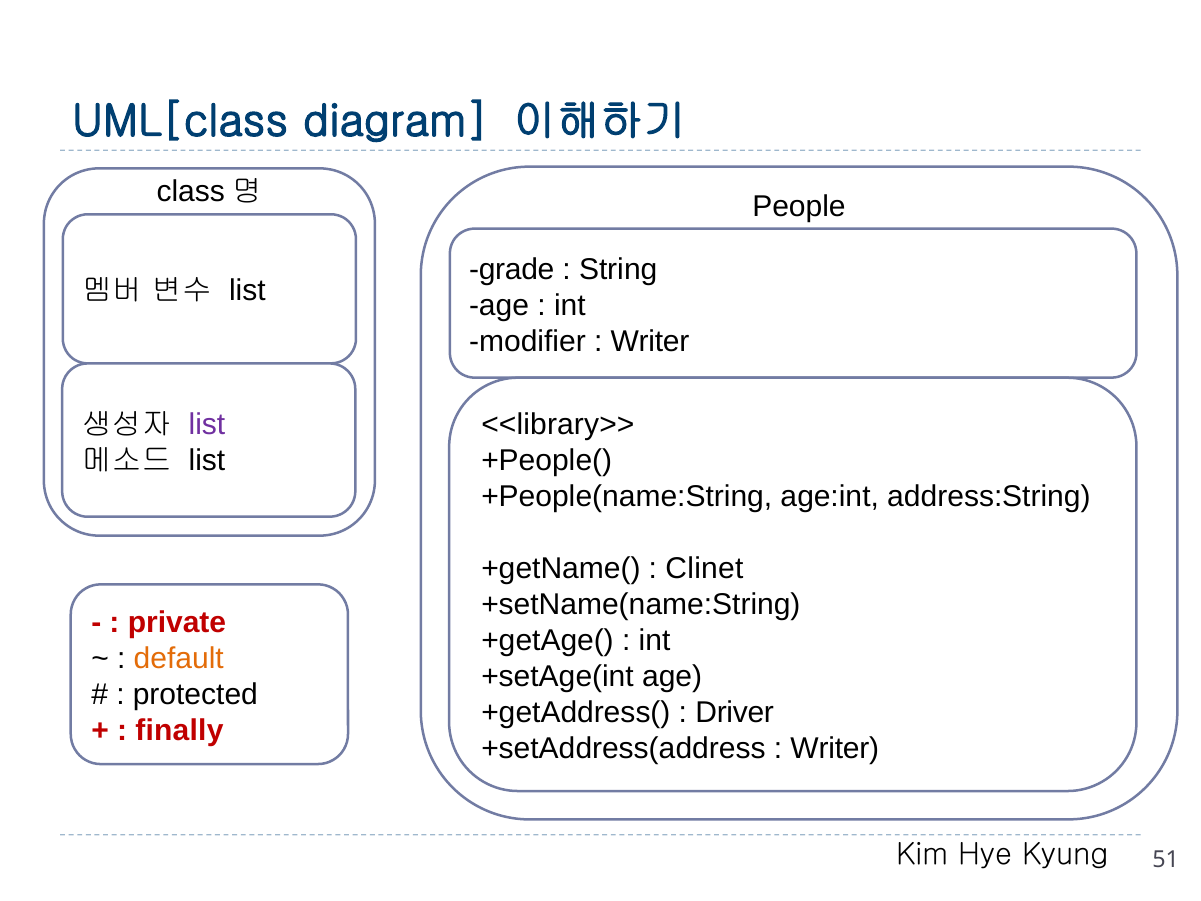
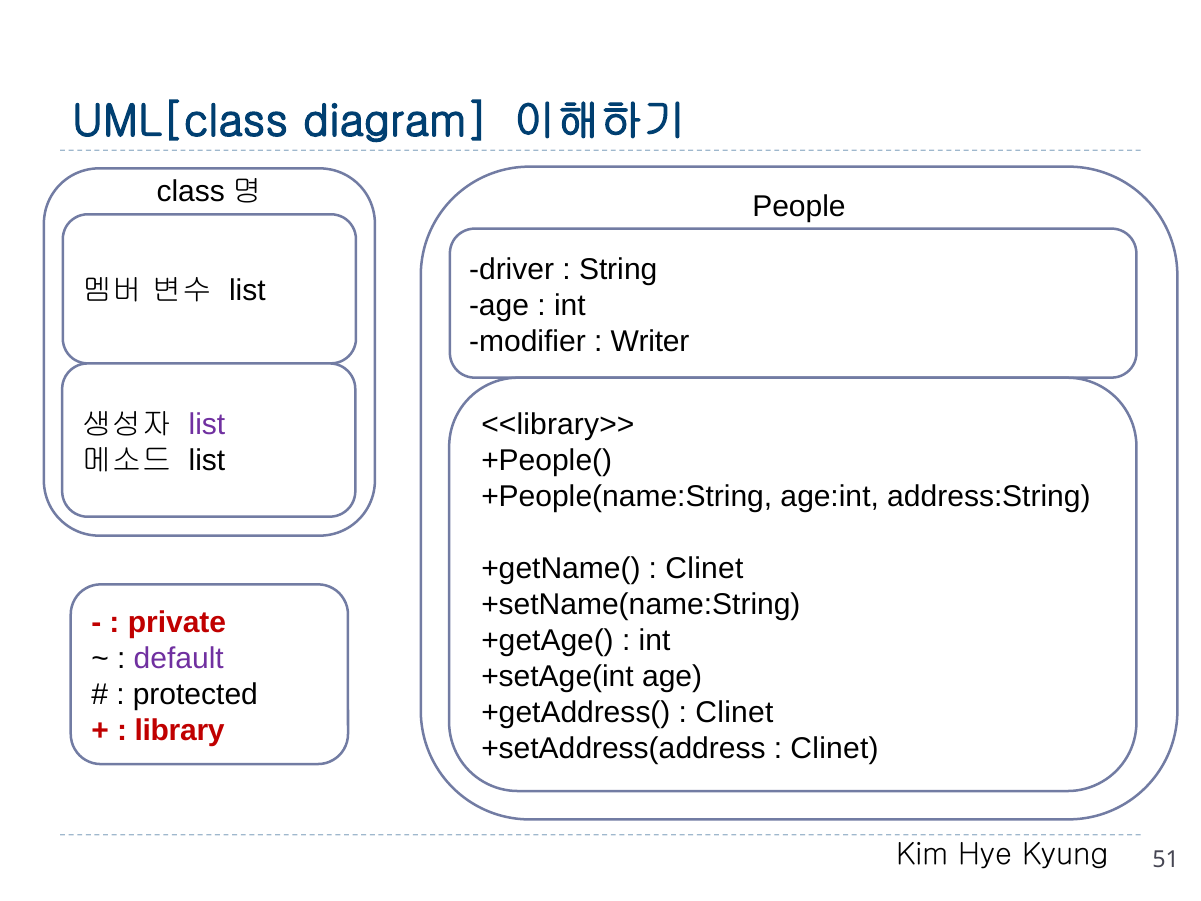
grade: grade -> driver (512, 269)
default colour: orange -> purple (179, 658)
Driver: Driver -> Clinet (734, 712)
finally: finally -> library (180, 730)
Writer: Writer -> Clinet (835, 748)
